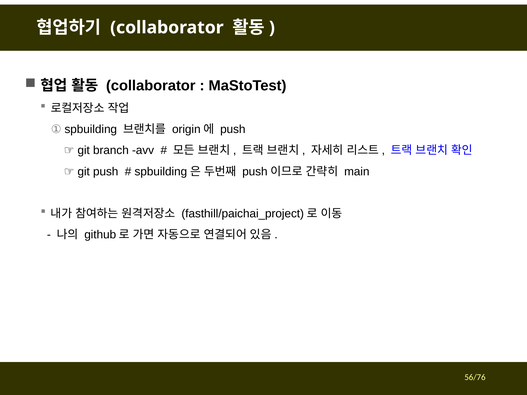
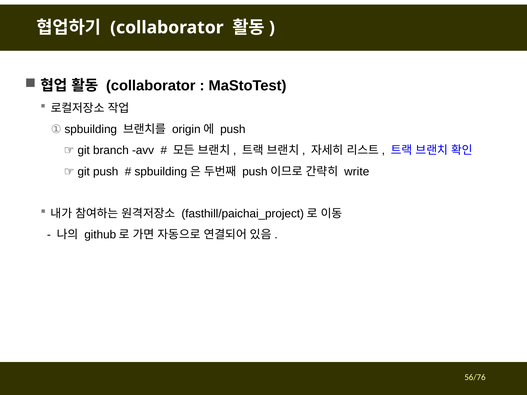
main: main -> write (357, 172)
